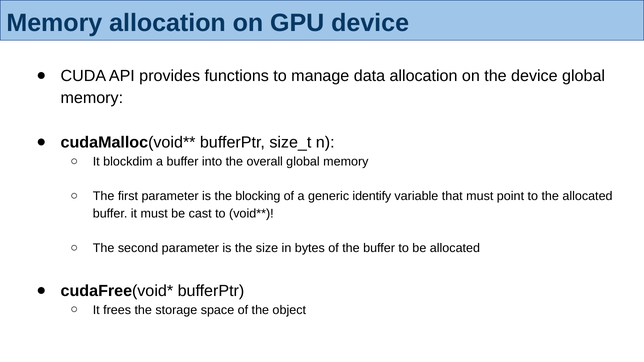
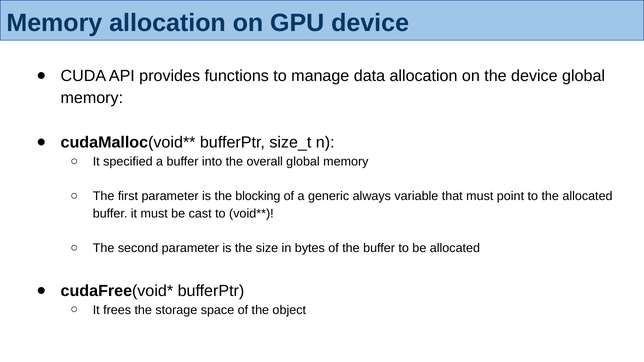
blockdim: blockdim -> specified (128, 162)
identify: identify -> always (372, 196)
